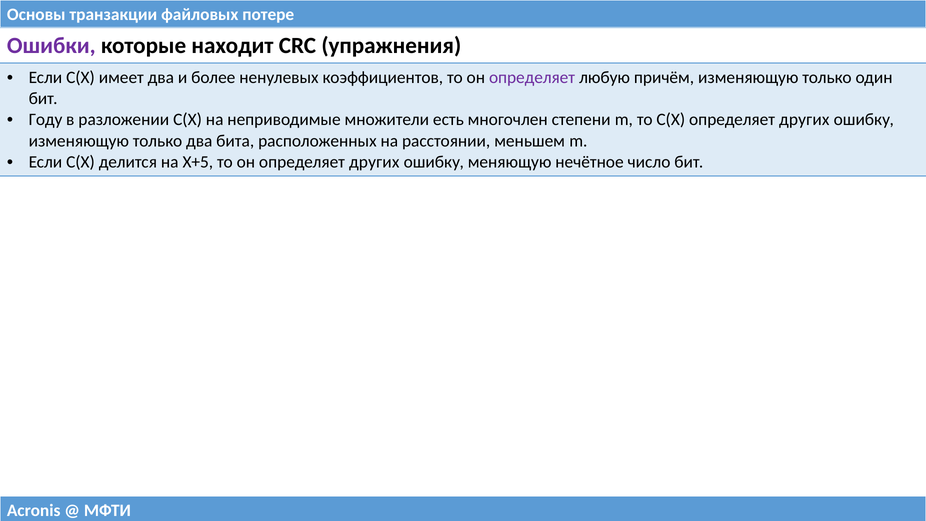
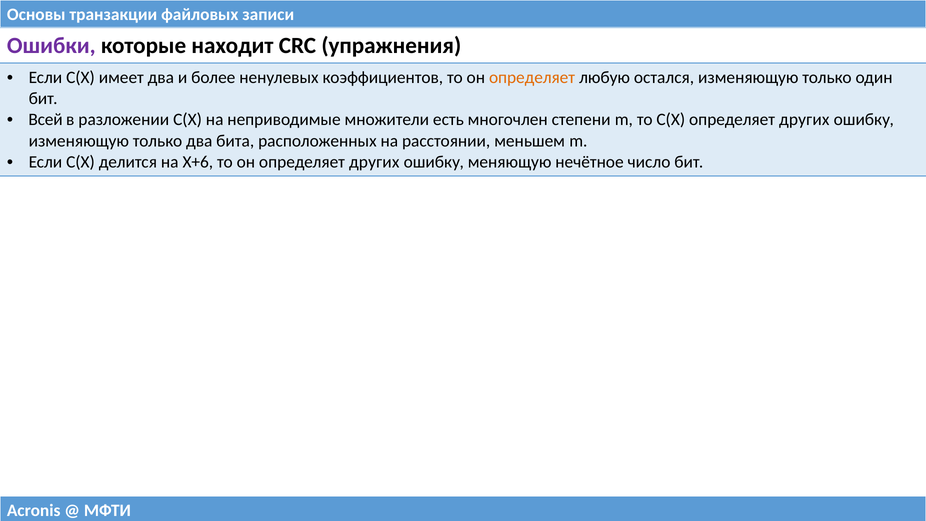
потере: потере -> записи (268, 14)
определяет colour: purple -> orange (532, 77)
причём: причём -> остался (664, 77)
Году: Году -> Всей (46, 120)
X+5: X+5 -> X+6 (198, 162)
